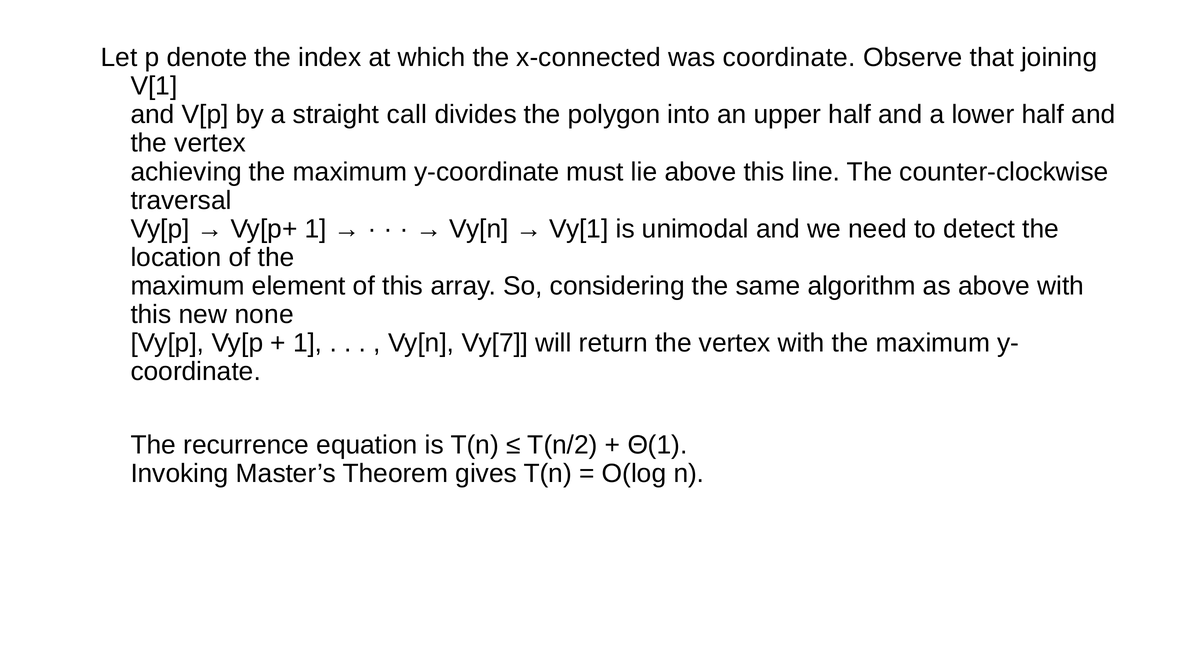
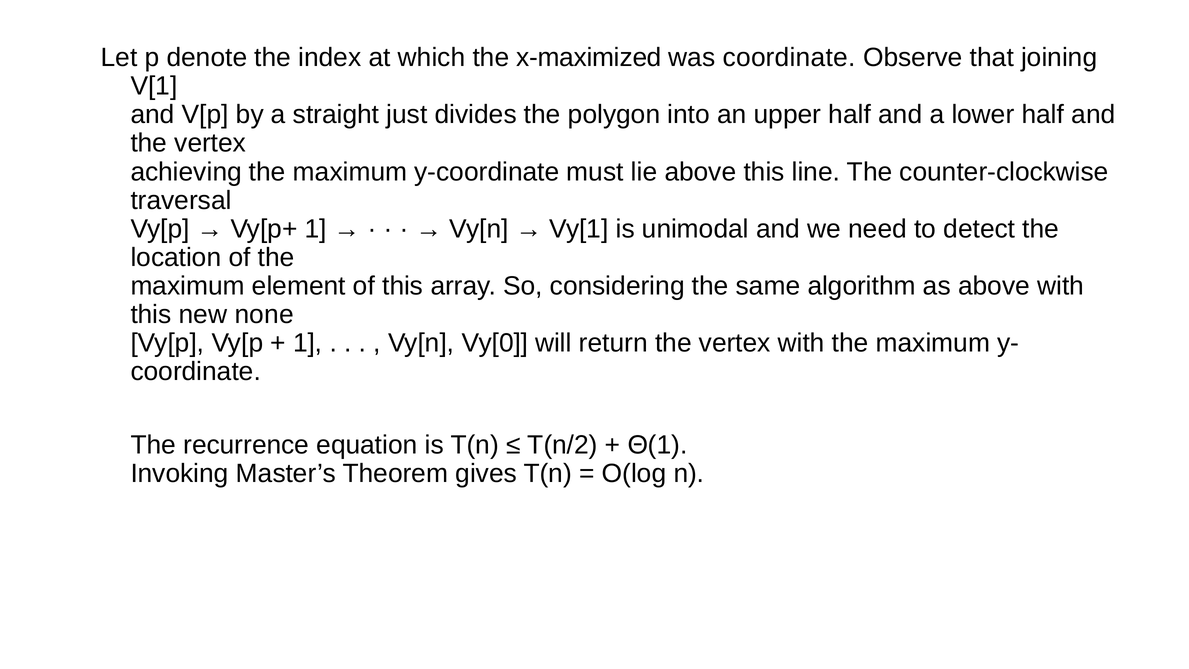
x-connected: x-connected -> x-maximized (589, 58)
call: call -> just (407, 115)
Vy[7: Vy[7 -> Vy[0 (495, 343)
